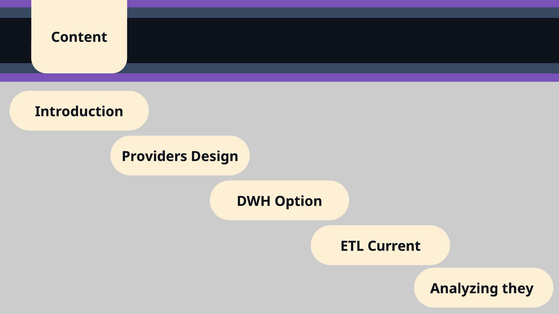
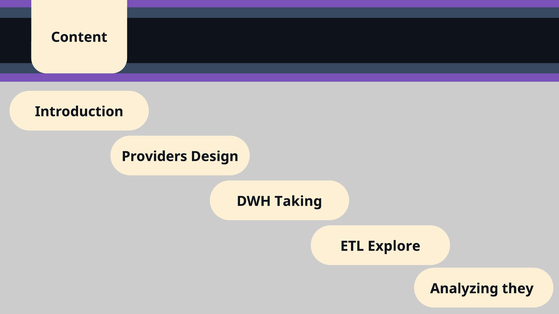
Option: Option -> Taking (298, 202)
Current: Current -> Explore (394, 246)
